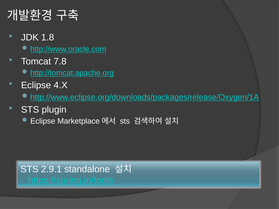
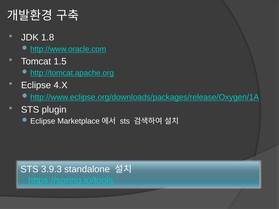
7.8: 7.8 -> 1.5 (60, 61)
2.9.1: 2.9.1 -> 3.9.3 (51, 169)
